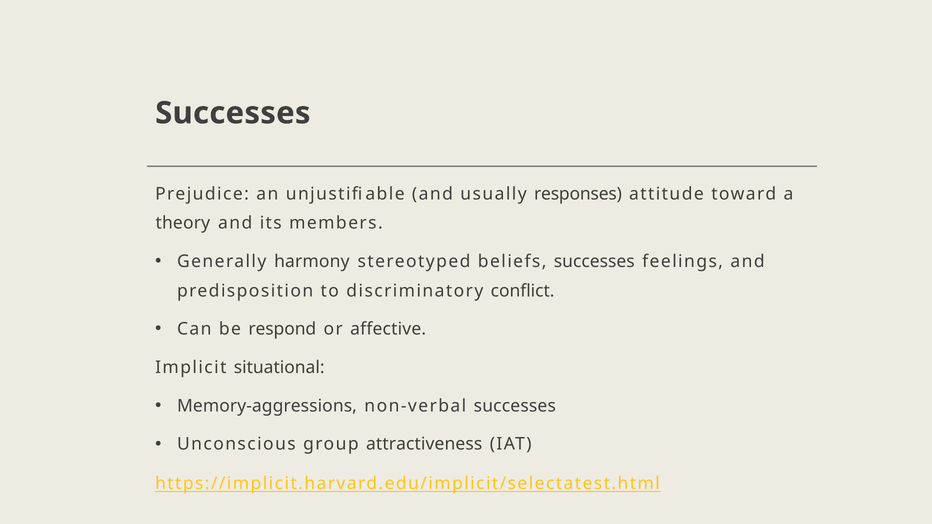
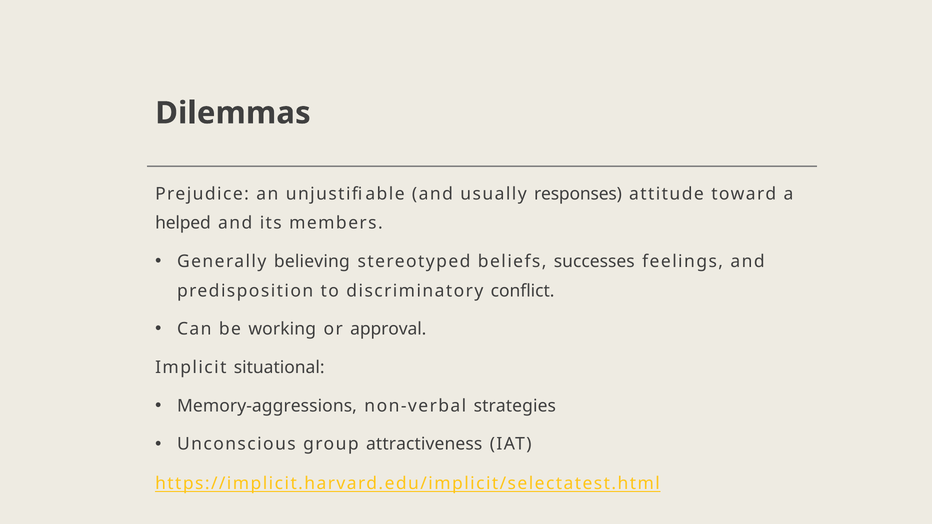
Successes: Successes -> Dilemmas (233, 113)
theory: theory -> helped (183, 223)
harmony: harmony -> believing (312, 262)
respond: respond -> working (282, 329)
affective: affective -> approval (388, 329)
non-verbal successes: successes -> strategies (515, 406)
